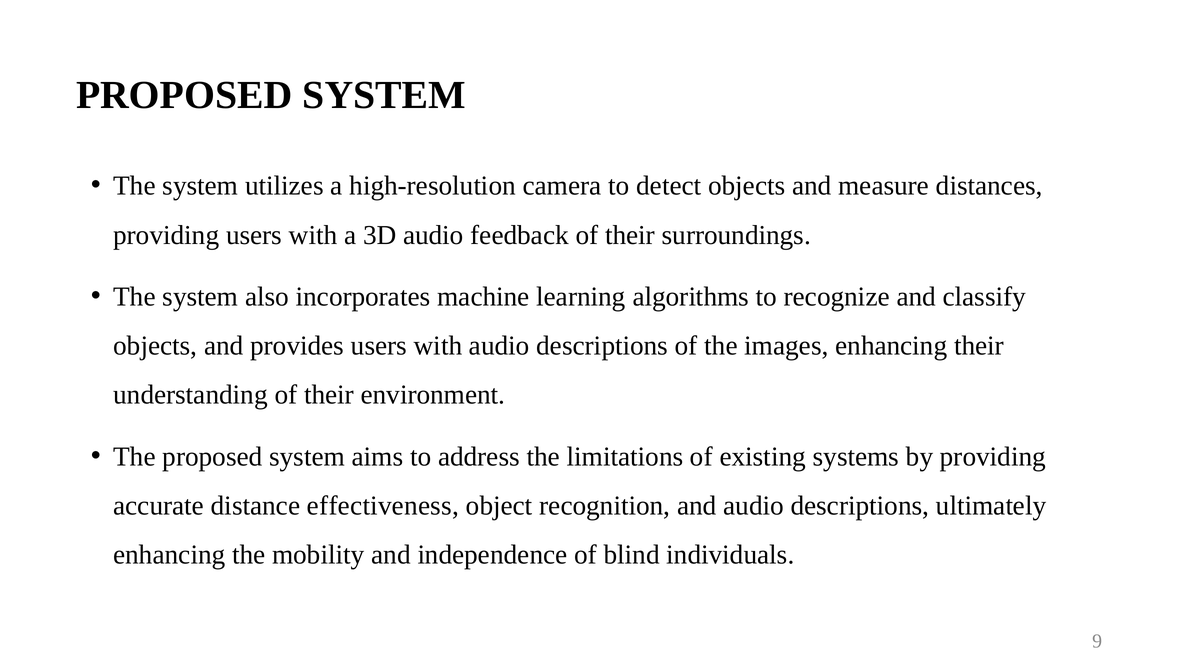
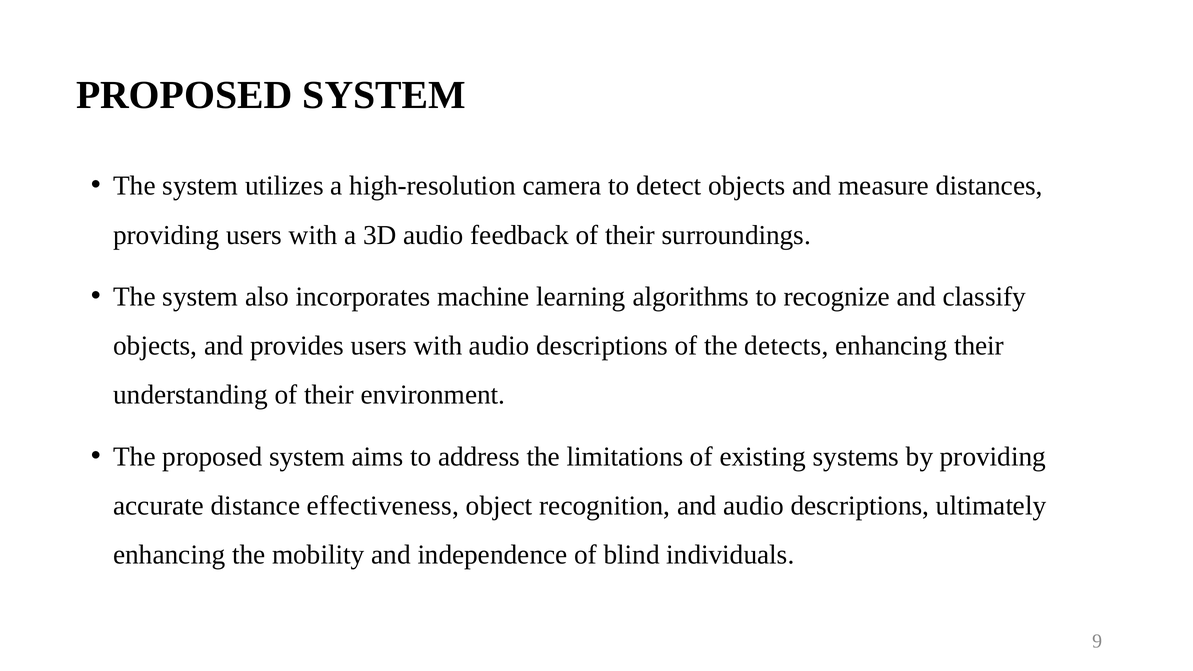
images: images -> detects (786, 346)
